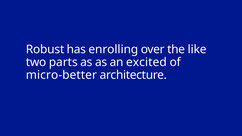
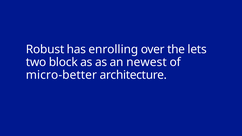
like: like -> lets (197, 49)
parts: parts -> block (63, 62)
excited: excited -> newest (147, 62)
